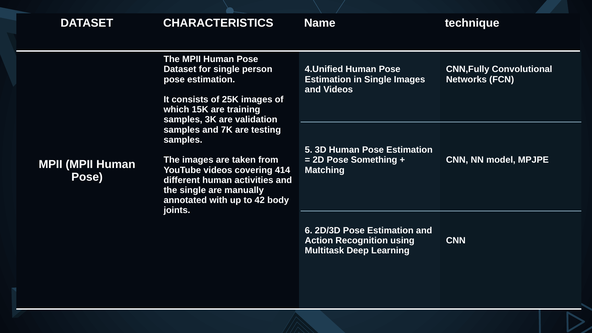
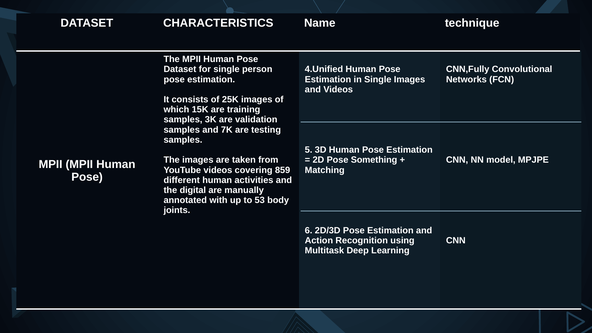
414: 414 -> 859 (283, 170)
the single: single -> digital (193, 190)
42: 42 -> 53 (260, 200)
